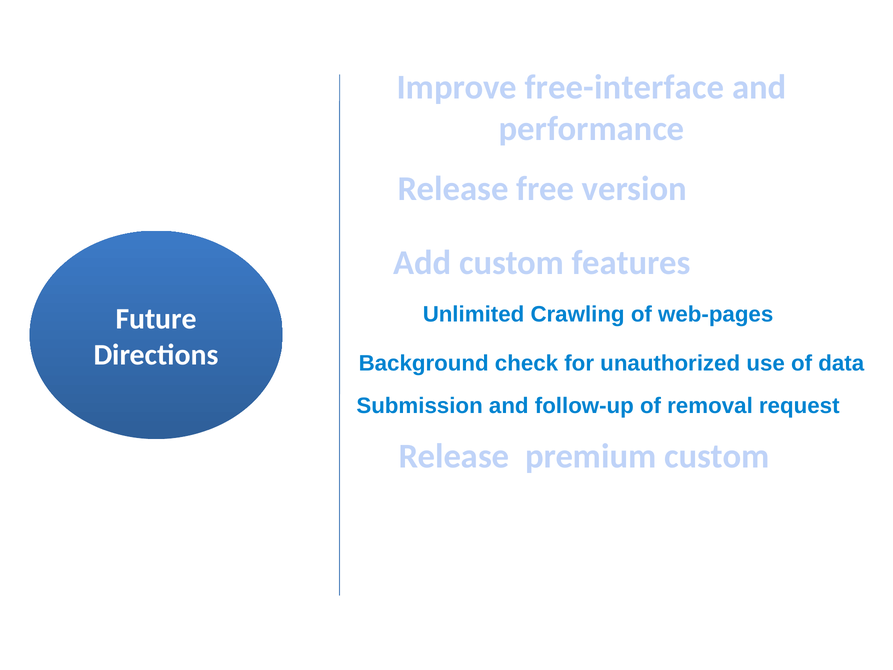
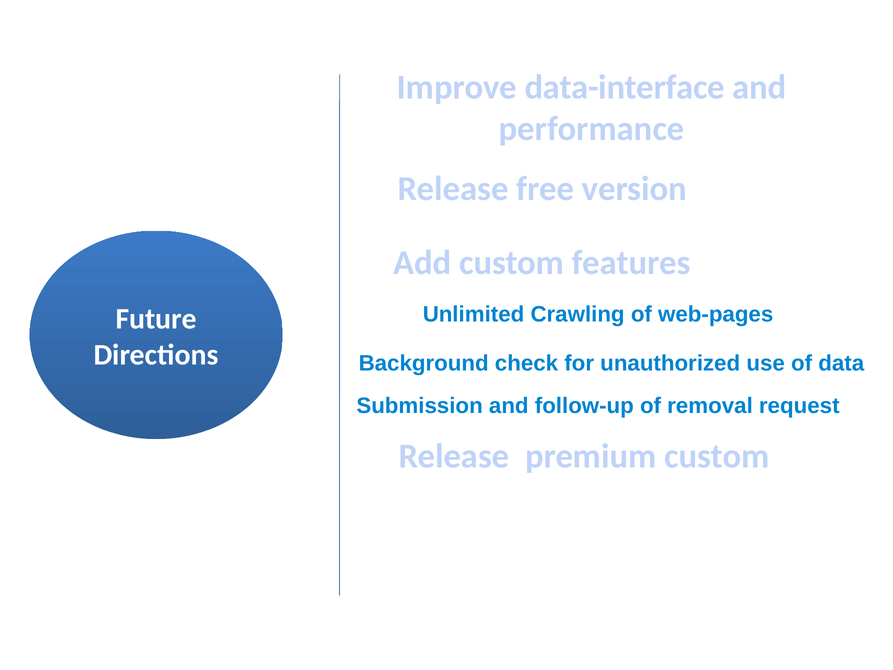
free-interface: free-interface -> data-interface (625, 87)
